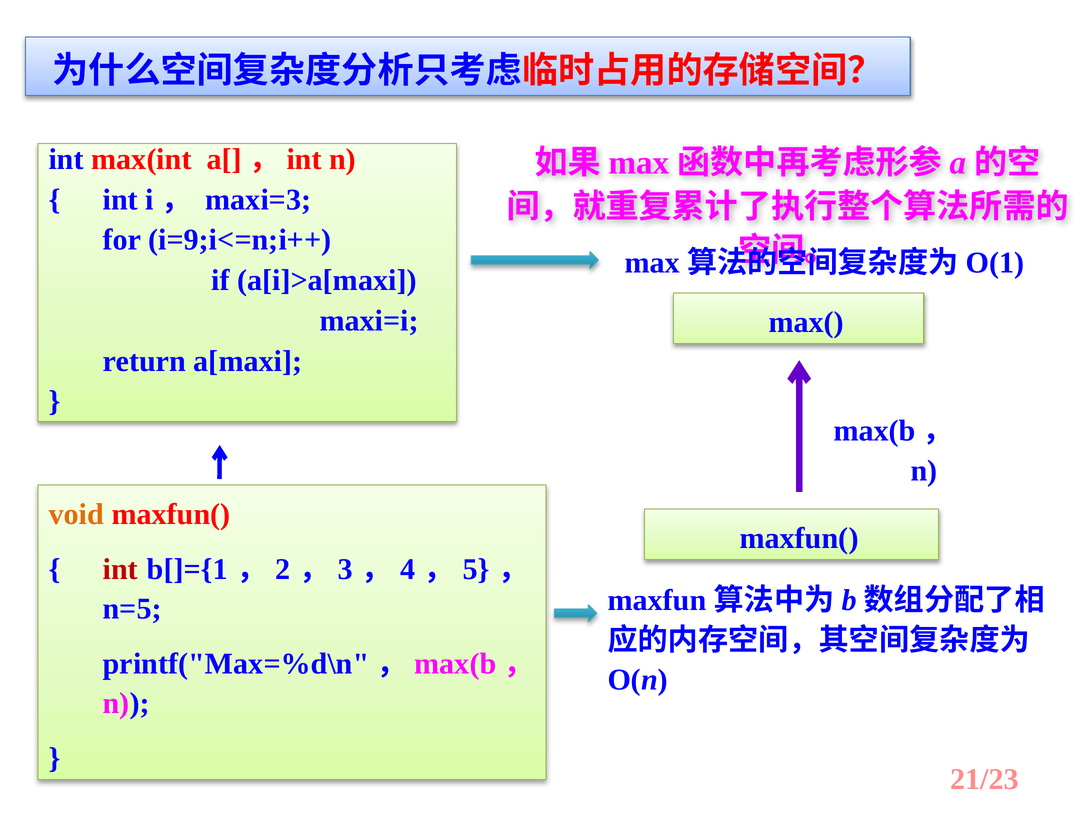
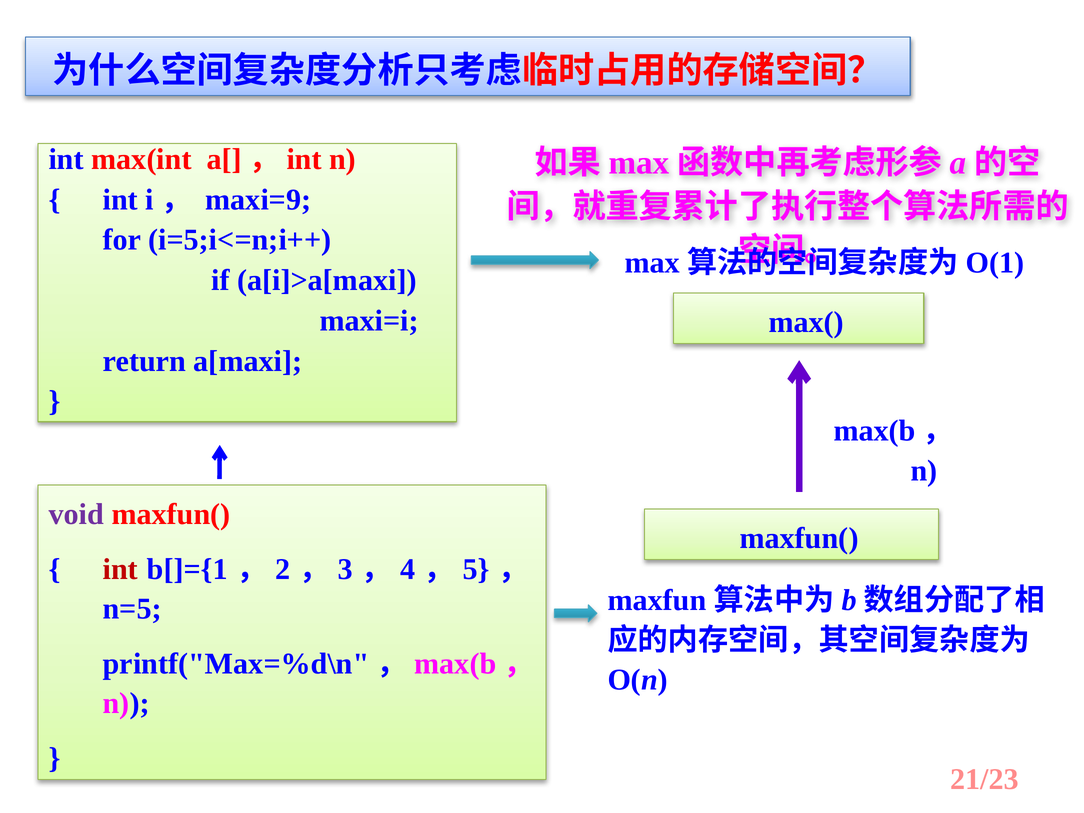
maxi=3: maxi=3 -> maxi=9 (258, 200)
i=9;i<=n;i++: i=9;i<=n;i++ -> i=5;i<=n;i++ (240, 240)
void colour: orange -> purple (76, 514)
